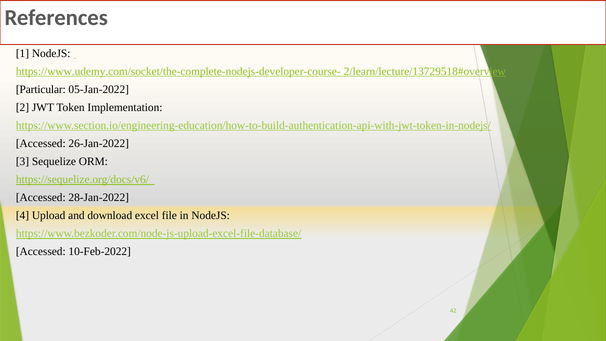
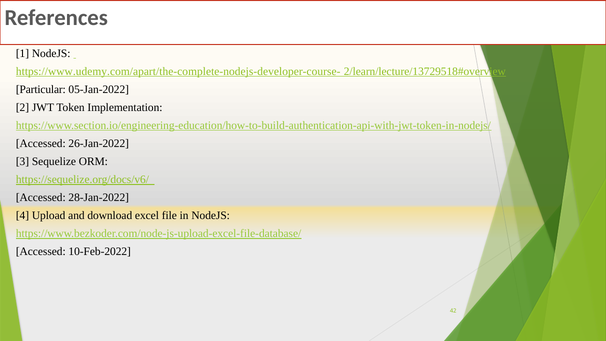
https://www.udemy.com/socket/the-complete-nodejs-developer-course-: https://www.udemy.com/socket/the-complete-nodejs-developer-course- -> https://www.udemy.com/apart/the-complete-nodejs-developer-course- (178, 71)
